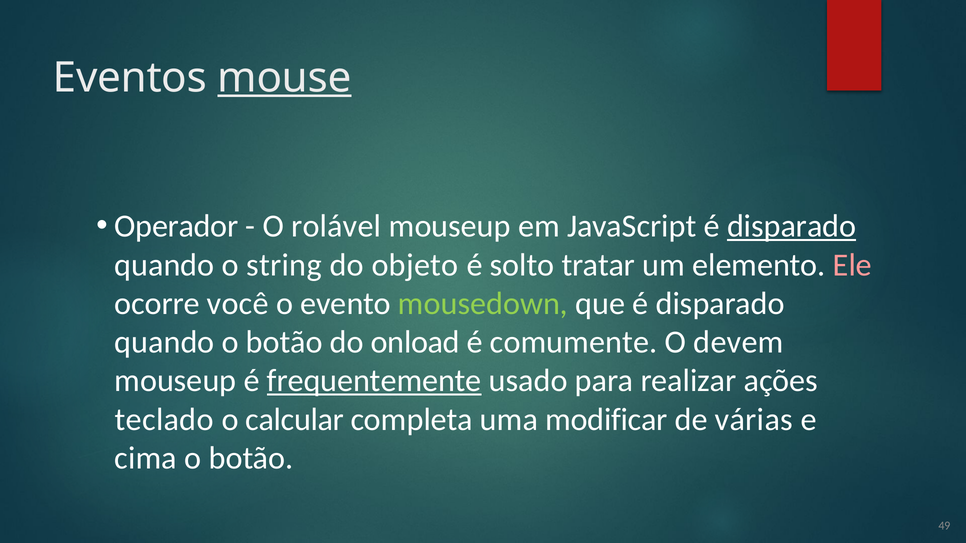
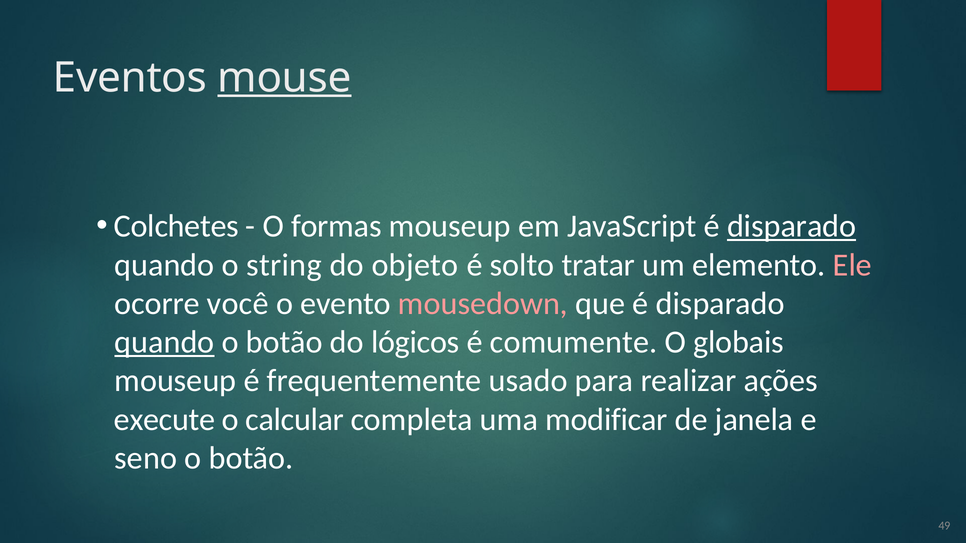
Operador: Operador -> Colchetes (176, 226)
rolável: rolável -> formas (336, 226)
mousedown colour: light green -> pink (483, 304)
quando underline: none -> present (164, 342)
onload: onload -> lógicos (415, 342)
devem: devem -> globais (739, 342)
frequentemente underline: present -> none (374, 381)
teclado: teclado -> execute (165, 420)
várias: várias -> janela (754, 420)
cima: cima -> seno (146, 458)
